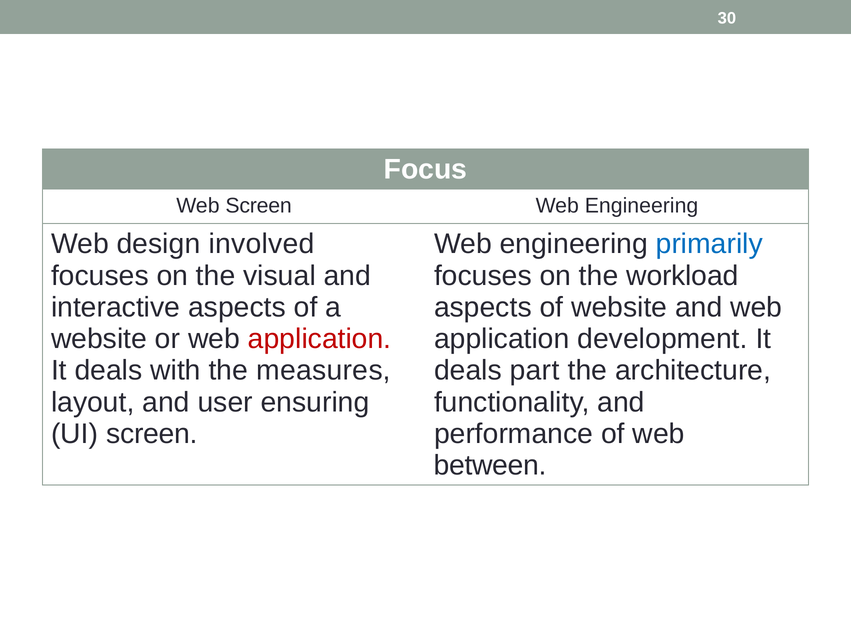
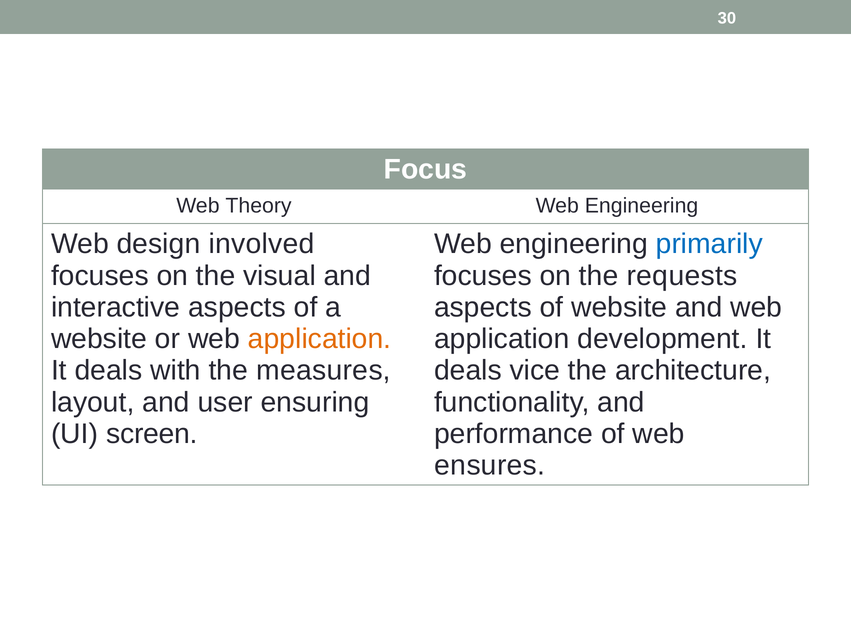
Web Screen: Screen -> Theory (259, 206)
workload: workload -> requests (682, 276)
application colour: red -> orange (320, 339)
part: part -> vice (535, 371)
between: between -> ensures (490, 466)
